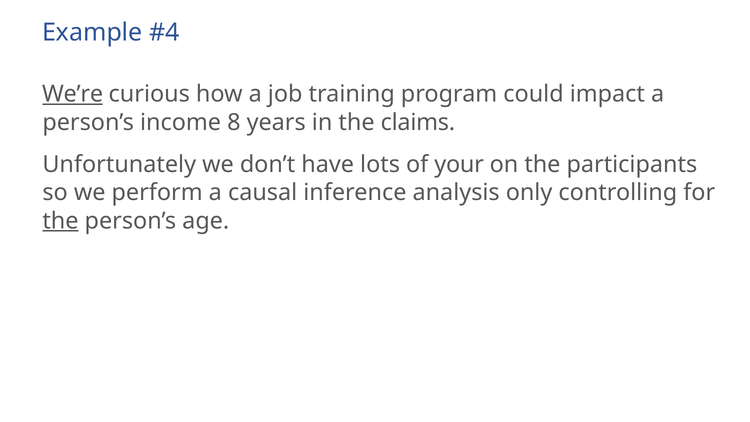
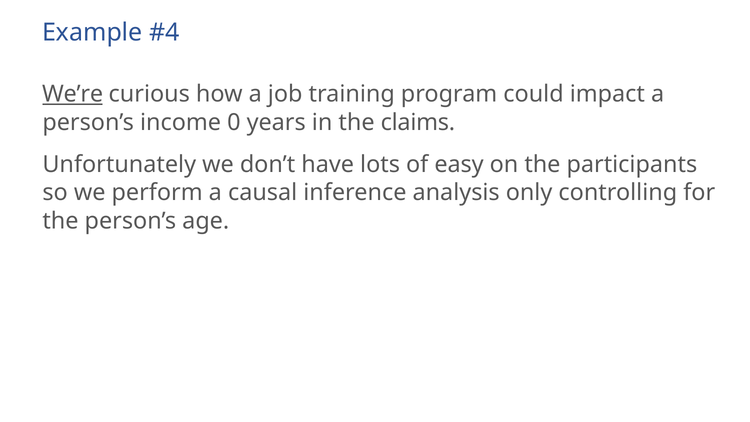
8: 8 -> 0 (234, 122)
your: your -> easy (459, 164)
the underline: present -> none (60, 221)
